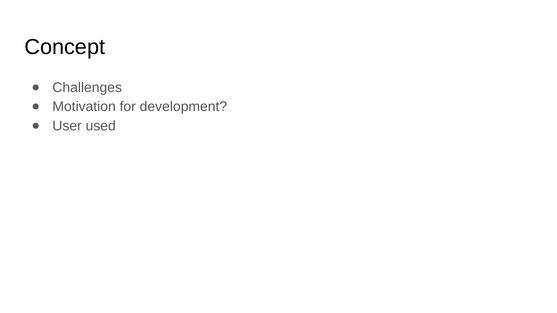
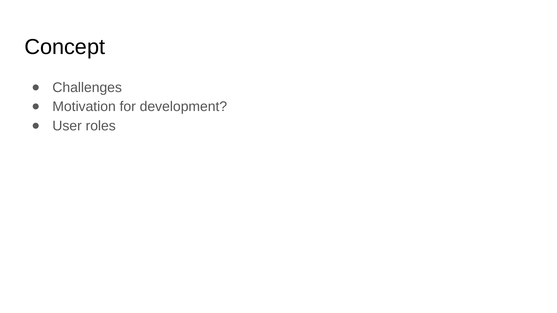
used: used -> roles (101, 126)
